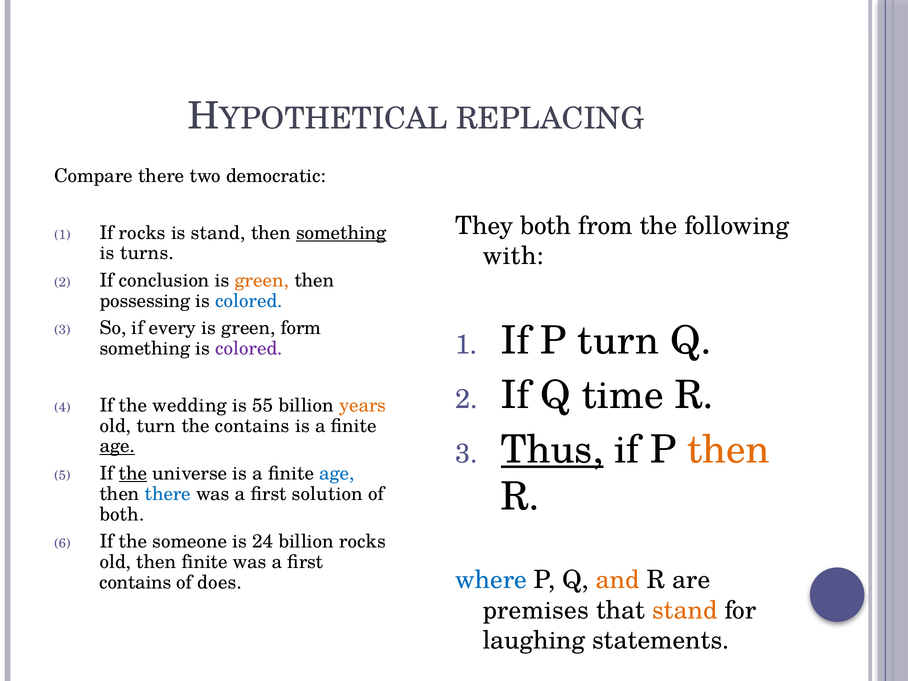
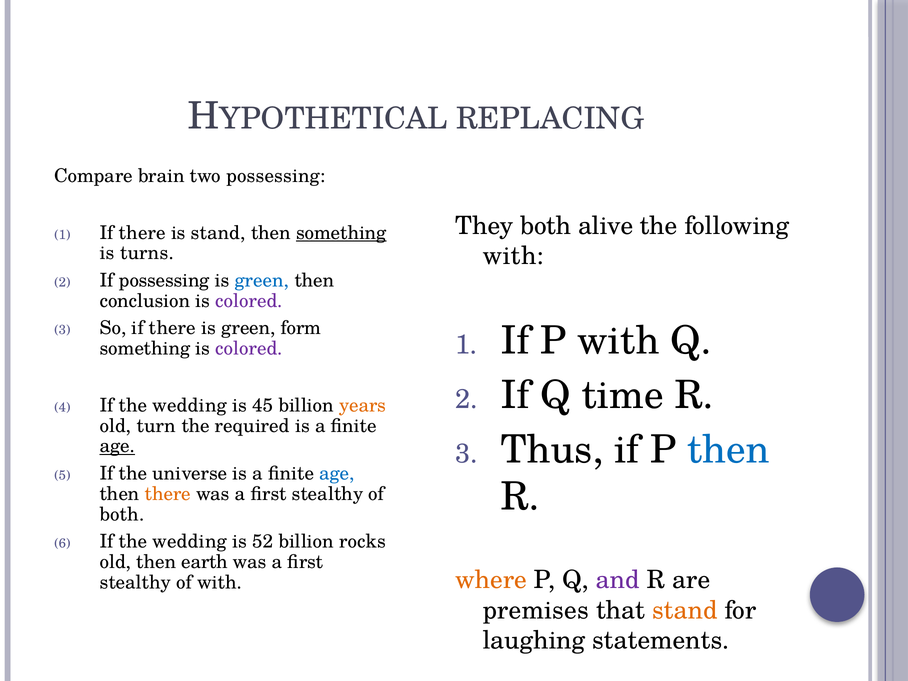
Compare there: there -> brain (161, 176)
two democratic: democratic -> possessing (276, 176)
from: from -> alive (606, 226)
rocks: rocks -> there (142, 233)
If conclusion: conclusion -> possessing (164, 280)
green colour: orange -> blue (262, 280)
possessing: possessing -> conclusion (145, 301)
colored colour: blue -> purple (249, 301)
So if every: every -> there (172, 328)
P turn: turn -> with (618, 341)
55: 55 -> 45 (263, 405)
the contains: contains -> required (252, 426)
Thus underline: present -> none (552, 450)
then colour: orange -> blue (728, 450)
the underline: present -> none (133, 473)
there colour: blue -> orange (168, 494)
solution: solution -> stealthy (327, 494)
someone: someone -> wedding (190, 542)
24: 24 -> 52 (263, 542)
then finite: finite -> earth (205, 562)
where colour: blue -> orange (491, 580)
and colour: orange -> purple (618, 580)
contains: contains -> stealthy (135, 582)
of does: does -> with (220, 582)
